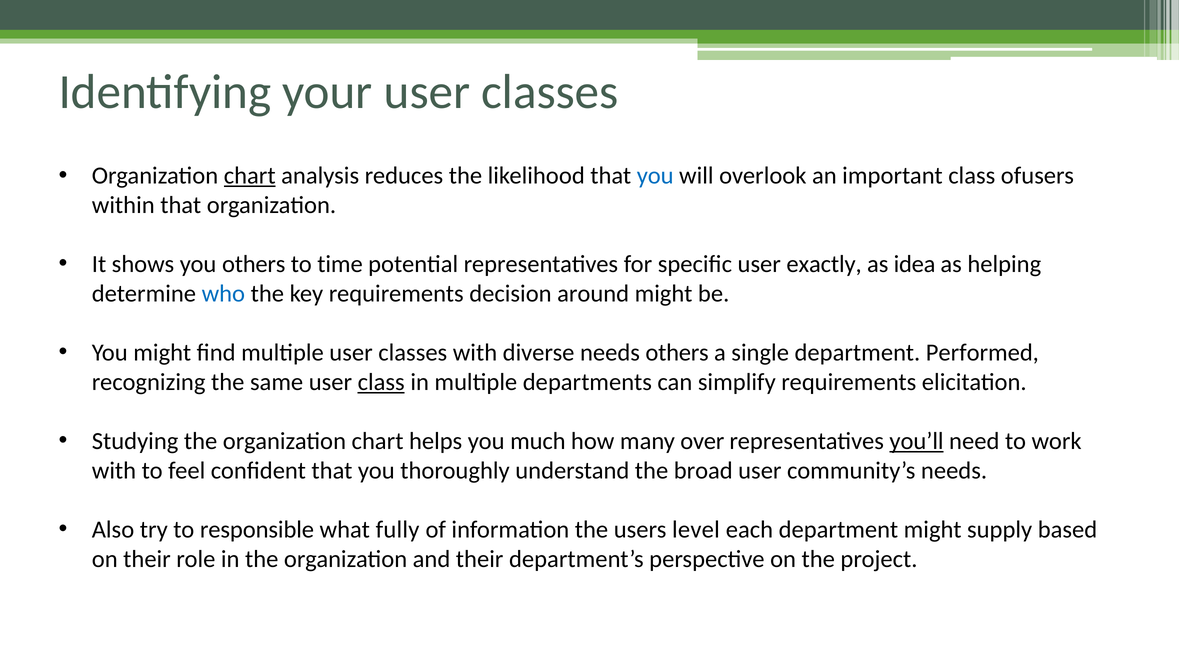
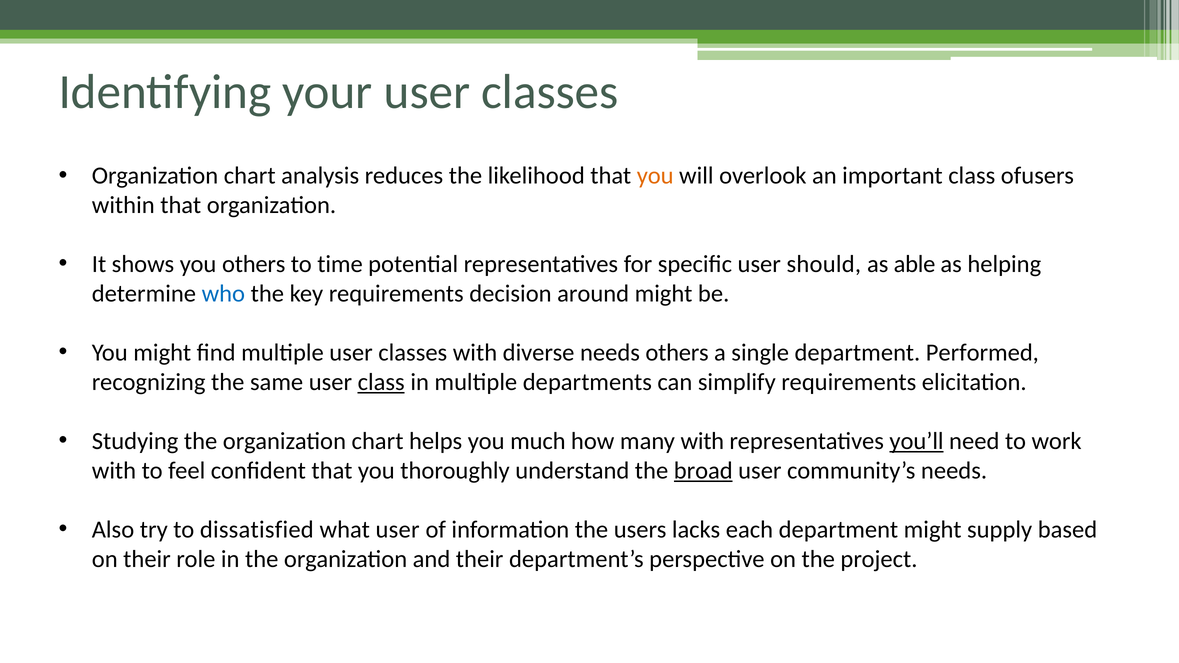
chart underline: present -> none (250, 176)
you colour: blue -> orange (655, 176)
exactly: exactly -> should (824, 264)
idea: idea -> able (915, 264)
many over: over -> with (702, 441)
broad underline: none -> present (703, 471)
responsible: responsible -> dissatisfied (257, 530)
what fully: fully -> user (398, 530)
level: level -> lacks (696, 530)
